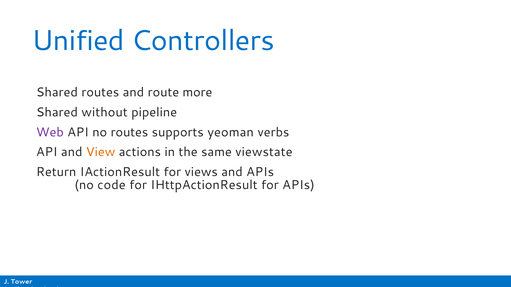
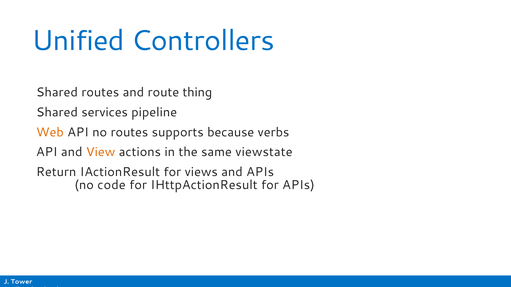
more: more -> thing (197, 92)
without: without -> services (105, 112)
Web colour: purple -> orange (50, 132)
yeoman: yeoman -> because (231, 132)
